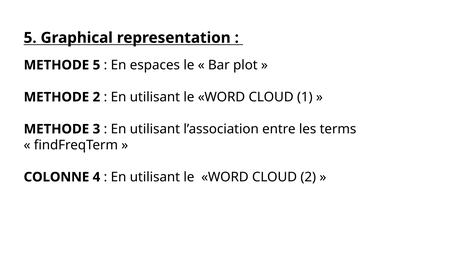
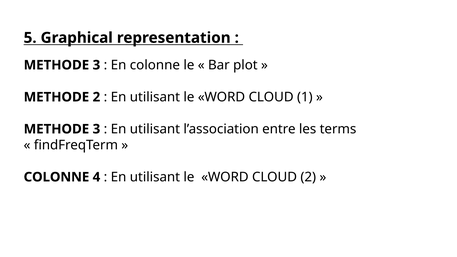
5: 5 -> 3 (96, 65)
En espaces: espaces -> colonne (155, 65)
